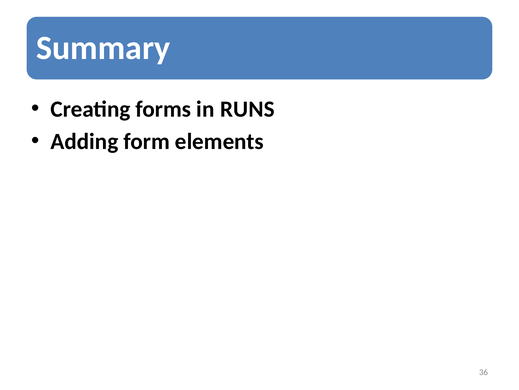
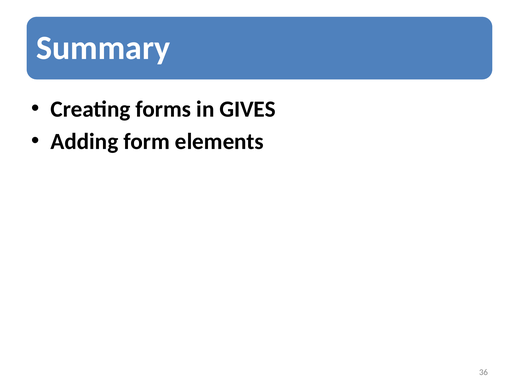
RUNS: RUNS -> GIVES (248, 109)
